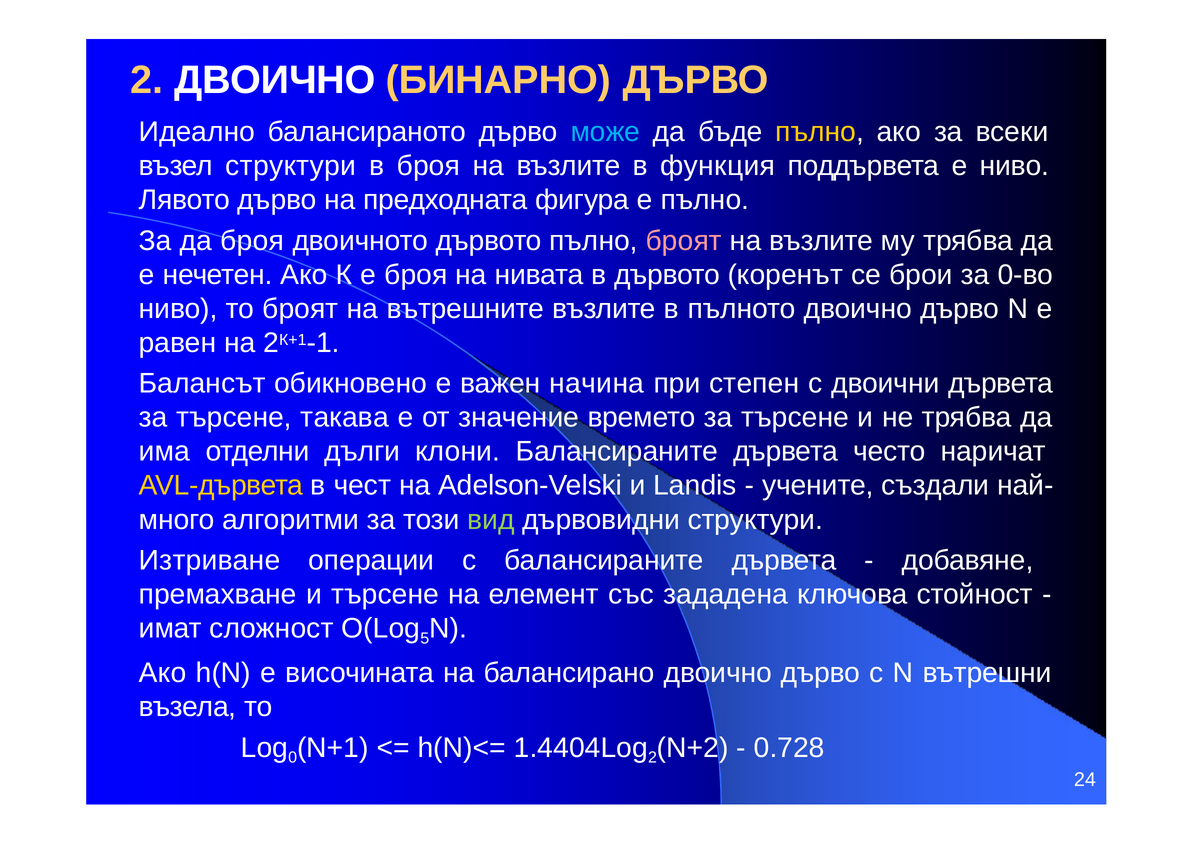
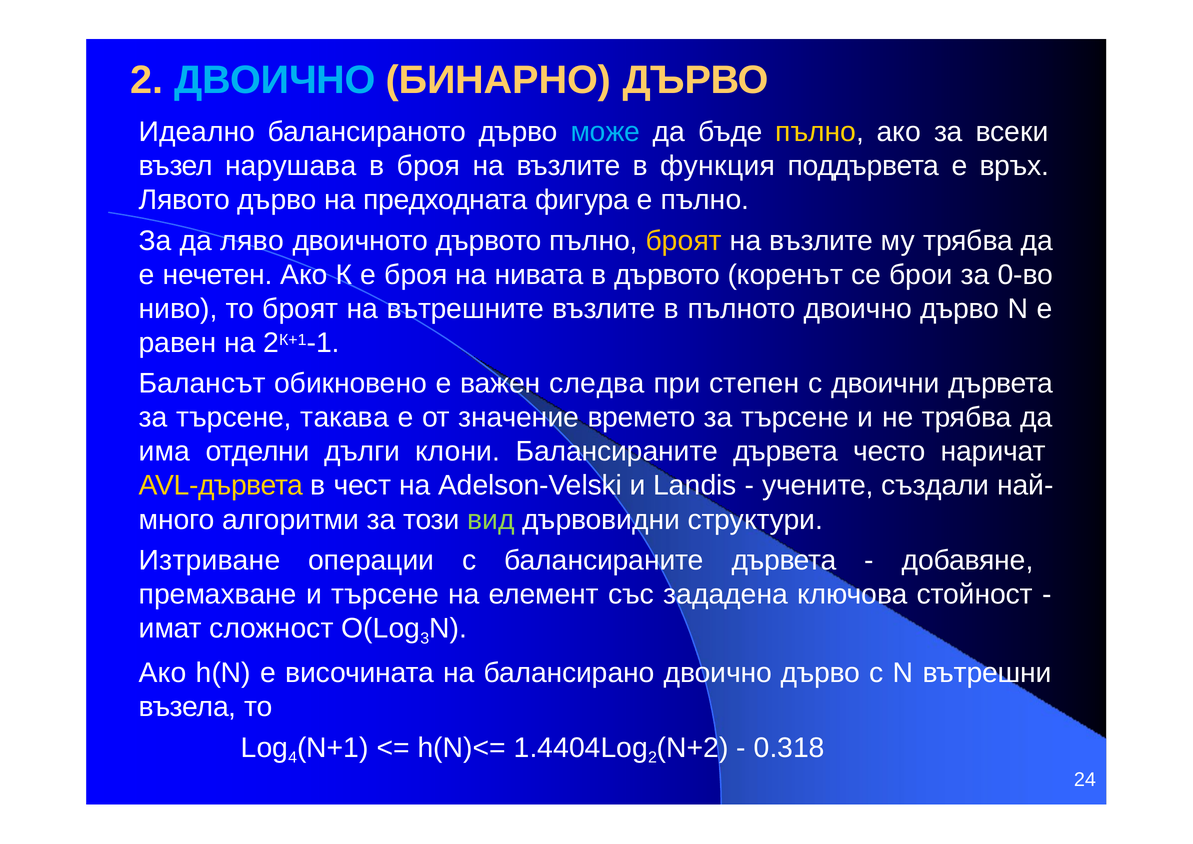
ДВОИЧНО colour: white -> light blue (275, 80)
възел структури: структури -> нарушава (291, 166)
е ниво: ниво -> връх (1014, 166)
да броя: броя -> ляво (252, 241)
броят colour: pink -> yellow (684, 241)
начина: начина -> следва (597, 383)
5: 5 -> 3 (425, 638)
0: 0 -> 4 (293, 757)
0.728: 0.728 -> 0.318 (789, 747)
